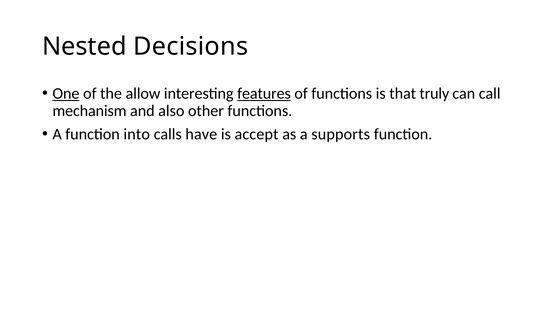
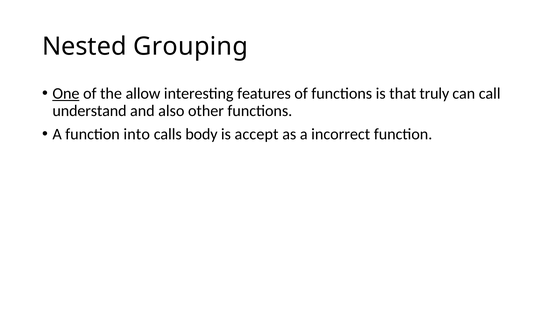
Decisions: Decisions -> Grouping (191, 46)
features underline: present -> none (264, 93)
mechanism: mechanism -> understand (89, 111)
have: have -> body (201, 134)
supports: supports -> incorrect (341, 134)
